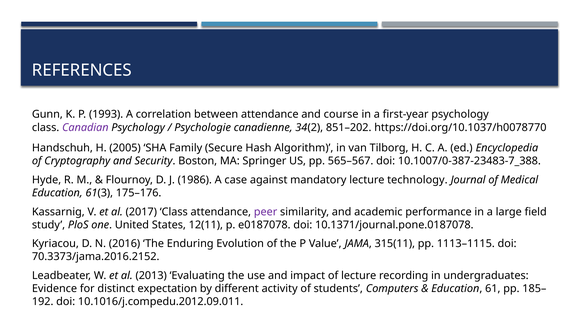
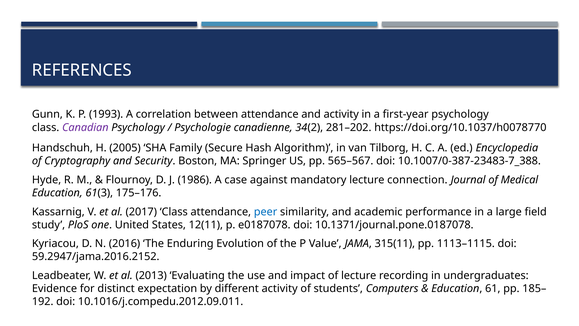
and course: course -> activity (341, 114)
851–202: 851–202 -> 281–202 (349, 127)
technology: technology -> connection (417, 180)
peer colour: purple -> blue (266, 212)
70.3373/jama.2016.2152: 70.3373/jama.2016.2152 -> 59.2947/jama.2016.2152 (96, 256)
